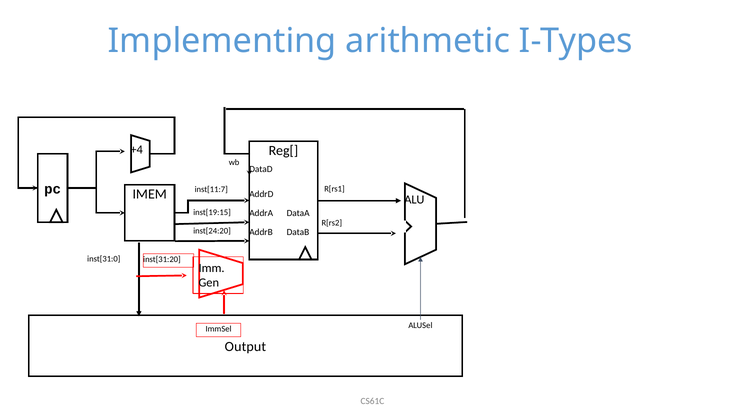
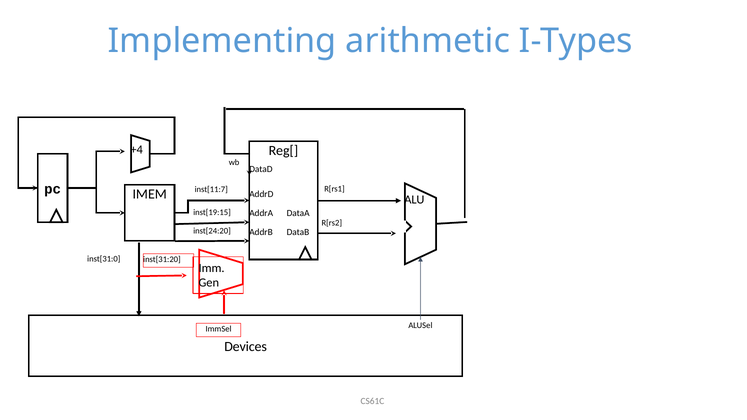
Output: Output -> Devices (246, 347)
